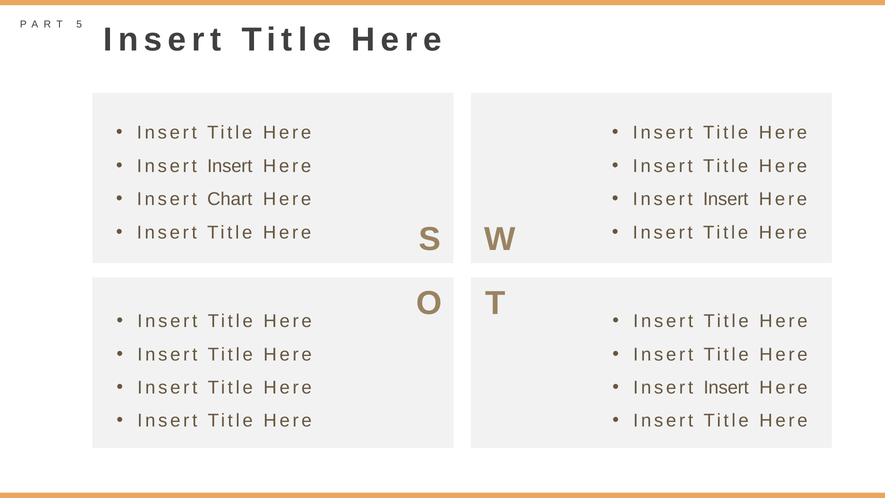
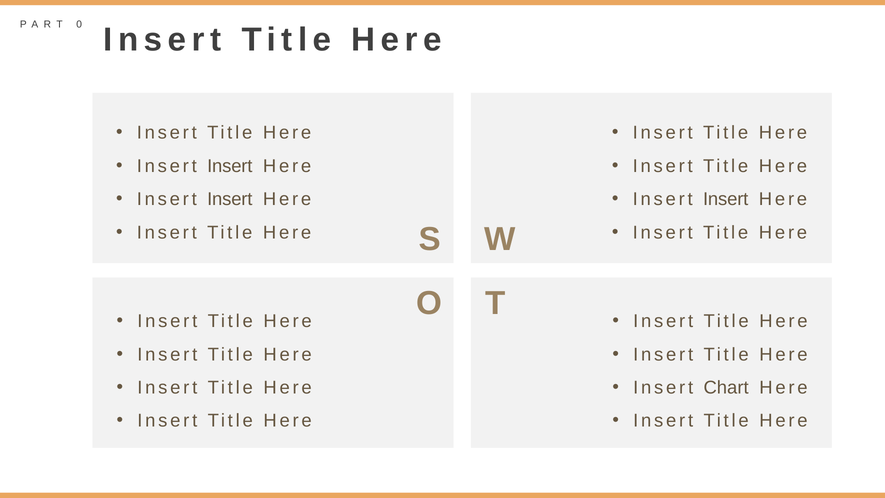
5: 5 -> 0 (79, 24)
Chart: Chart -> Insert (230, 199)
Insert: Insert -> Chart (726, 388)
